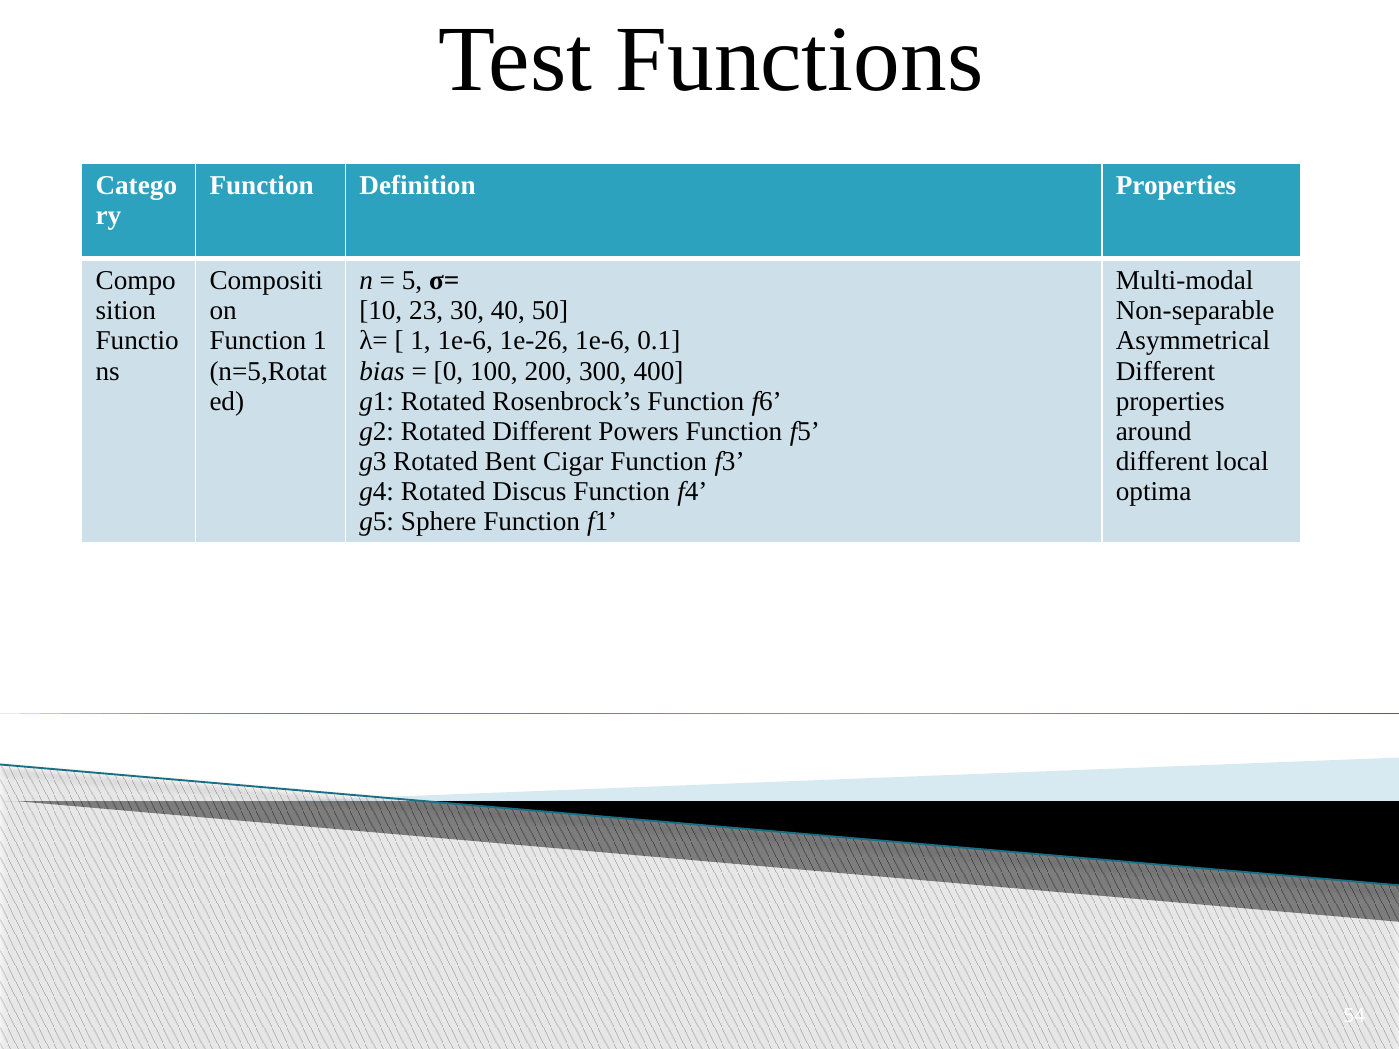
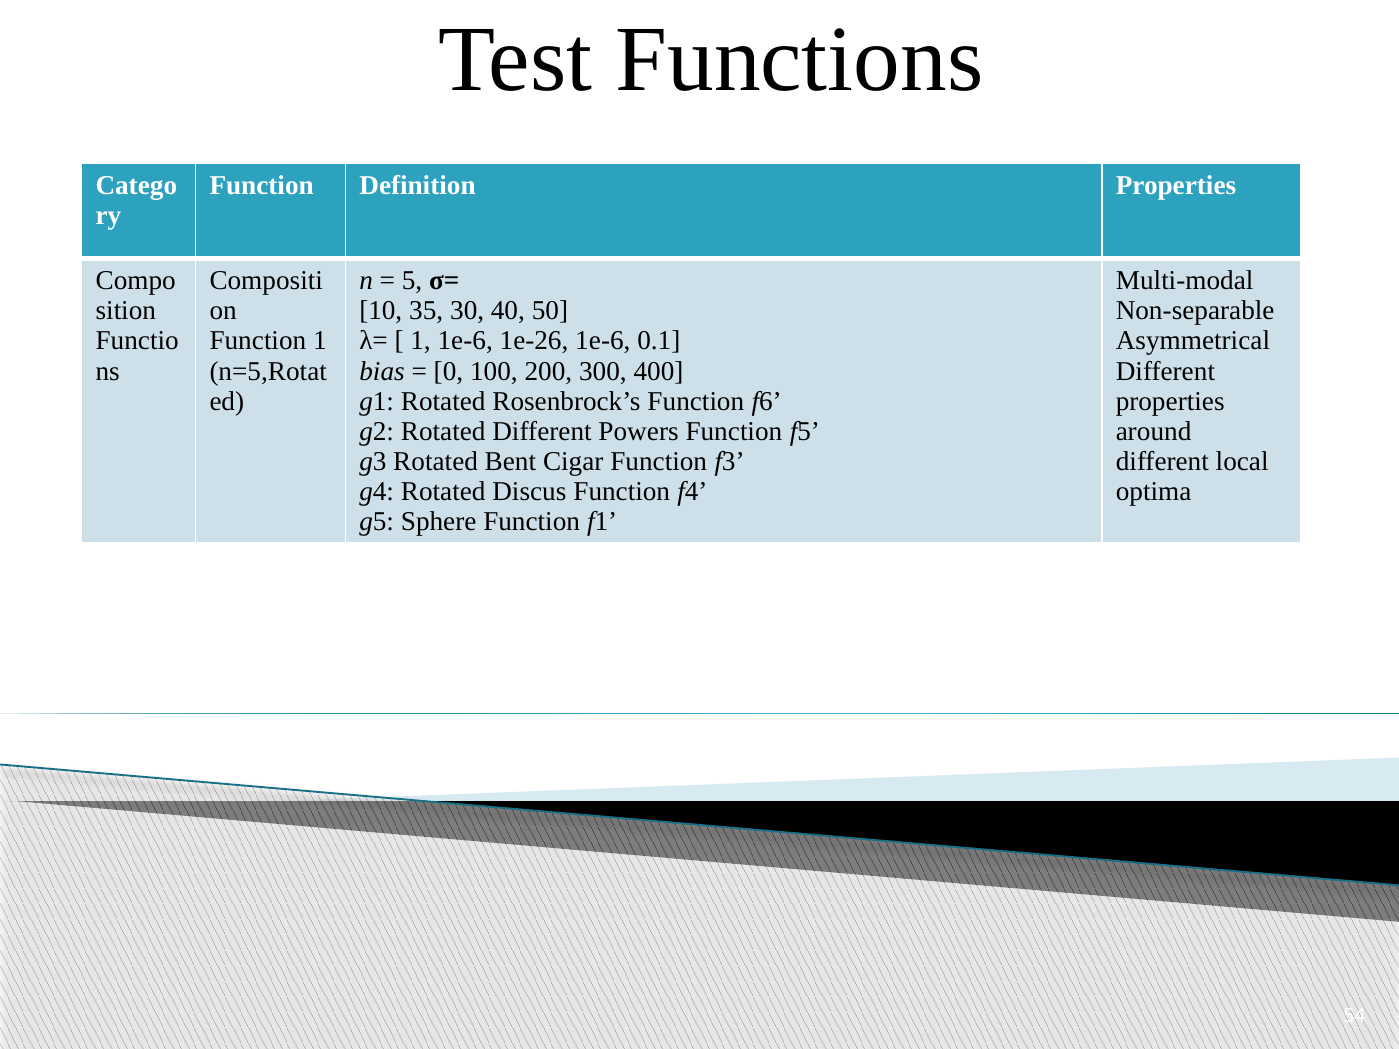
23: 23 -> 35 (426, 311)
